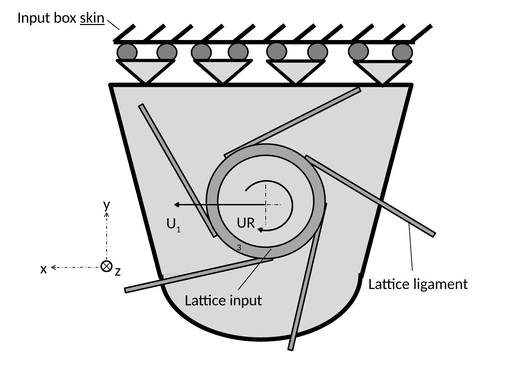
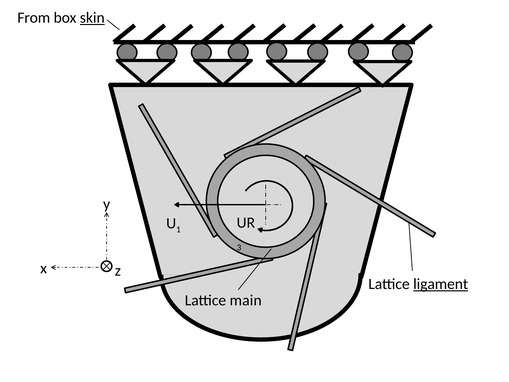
Input: Input -> From (34, 18)
ligament underline: none -> present (441, 284)
Lattice input: input -> main (246, 300)
